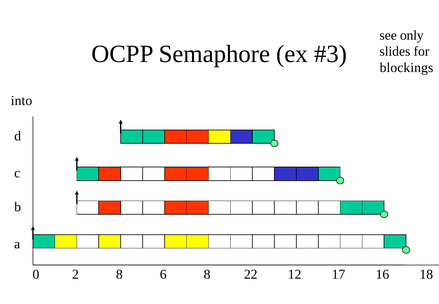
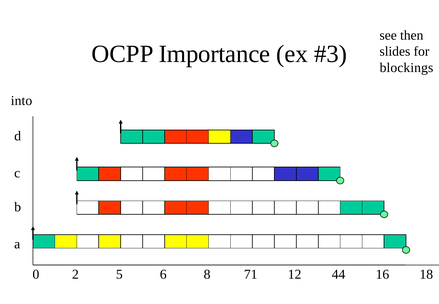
only: only -> then (412, 35)
Semaphore: Semaphore -> Importance (215, 54)
2 8: 8 -> 5 (119, 275)
22: 22 -> 71 (251, 275)
17: 17 -> 44 (339, 275)
